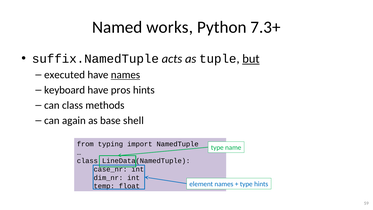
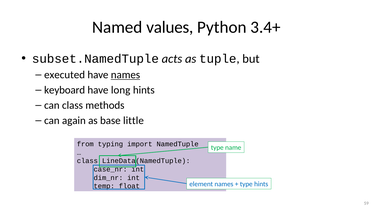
works: works -> values (170, 27)
7.3+: 7.3+ -> 3.4+ (265, 27)
suffix.NamedTuple: suffix.NamedTuple -> subset.NamedTuple (95, 59)
but underline: present -> none (251, 59)
pros: pros -> long (121, 90)
shell: shell -> little (133, 120)
